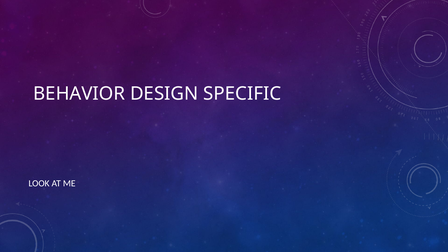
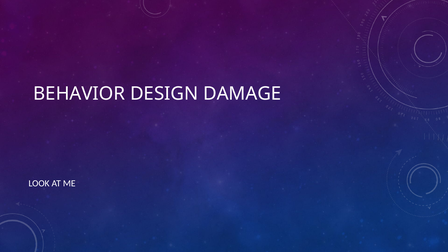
SPECIFIC: SPECIFIC -> DAMAGE (242, 94)
